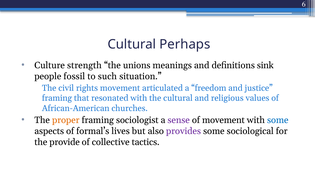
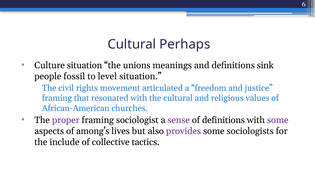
Culture strength: strength -> situation (85, 65)
such: such -> level (107, 76)
proper colour: orange -> purple (66, 120)
of movement: movement -> definitions (223, 120)
some colour: blue -> purple (278, 120)
formal’s: formal’s -> among’s (93, 131)
sociological: sociological -> sociologists (250, 131)
provide: provide -> include (65, 142)
